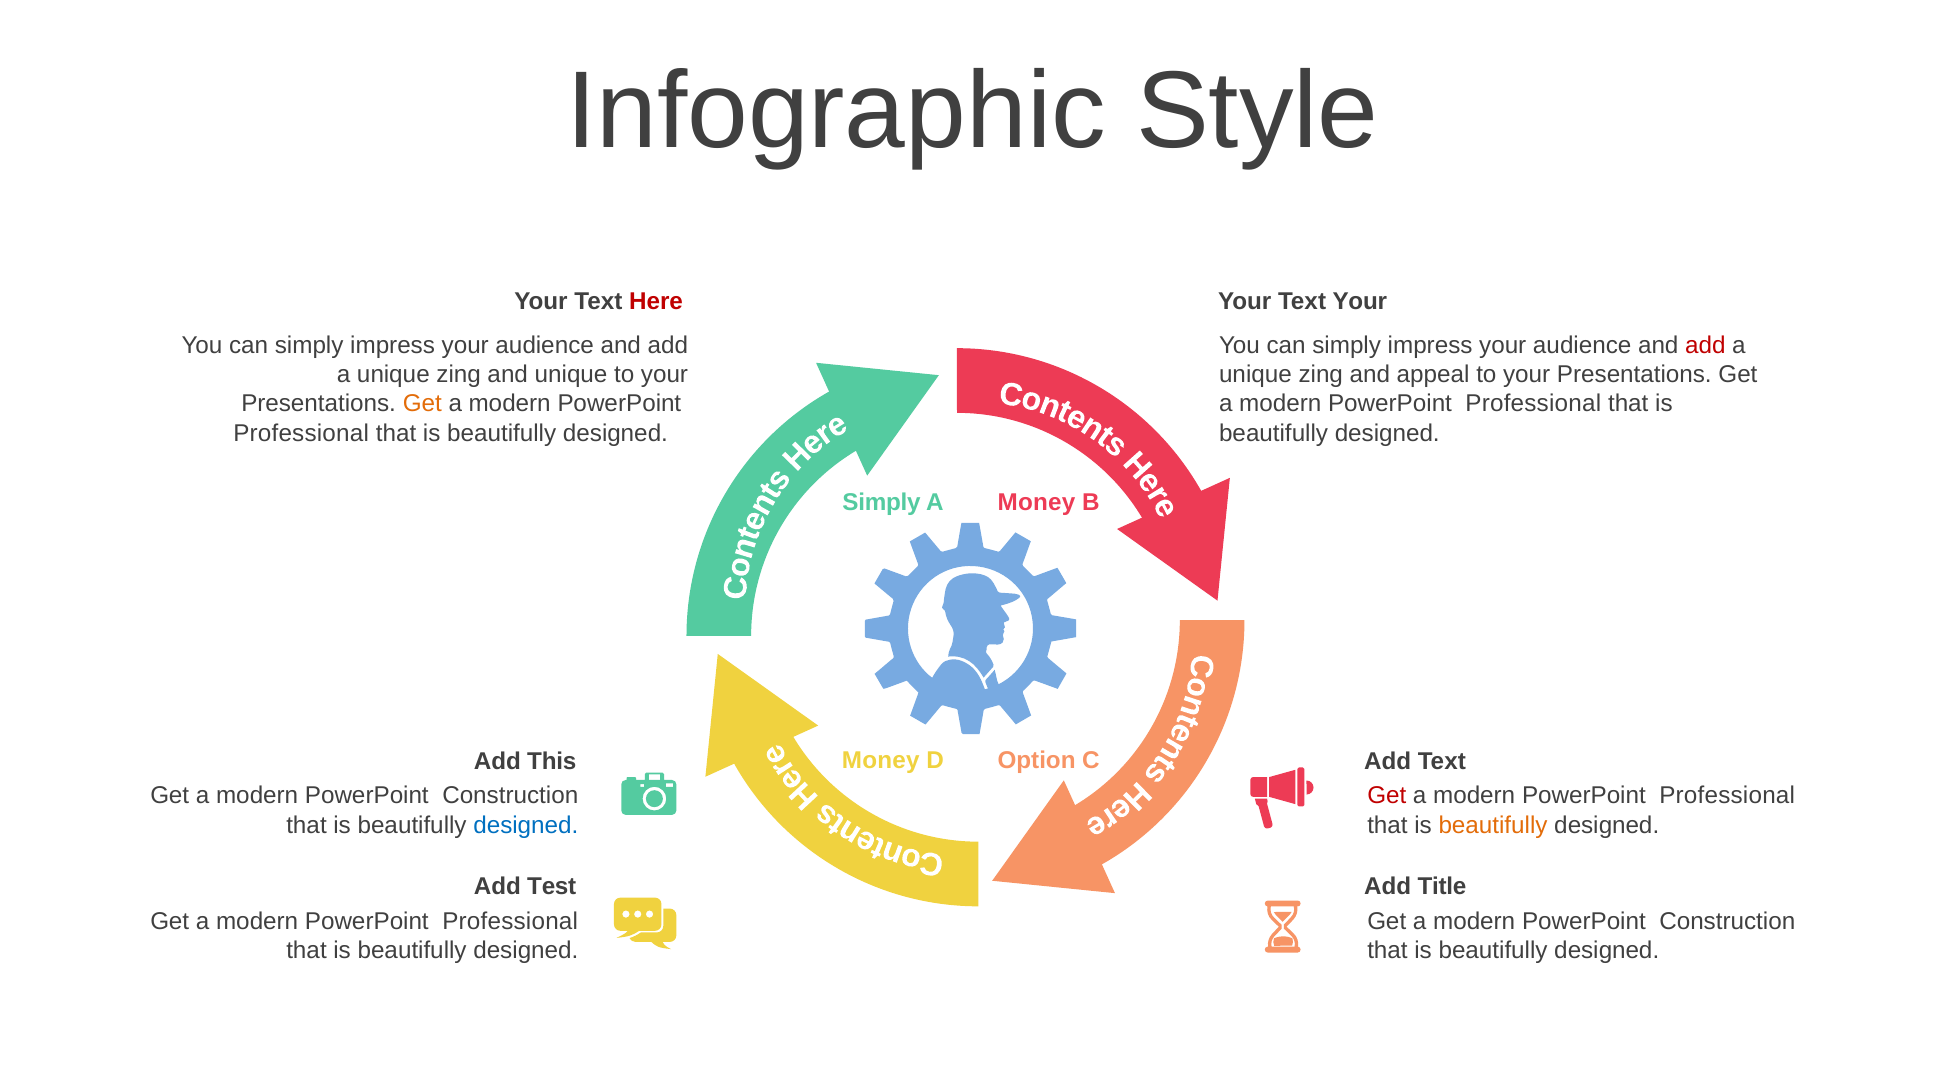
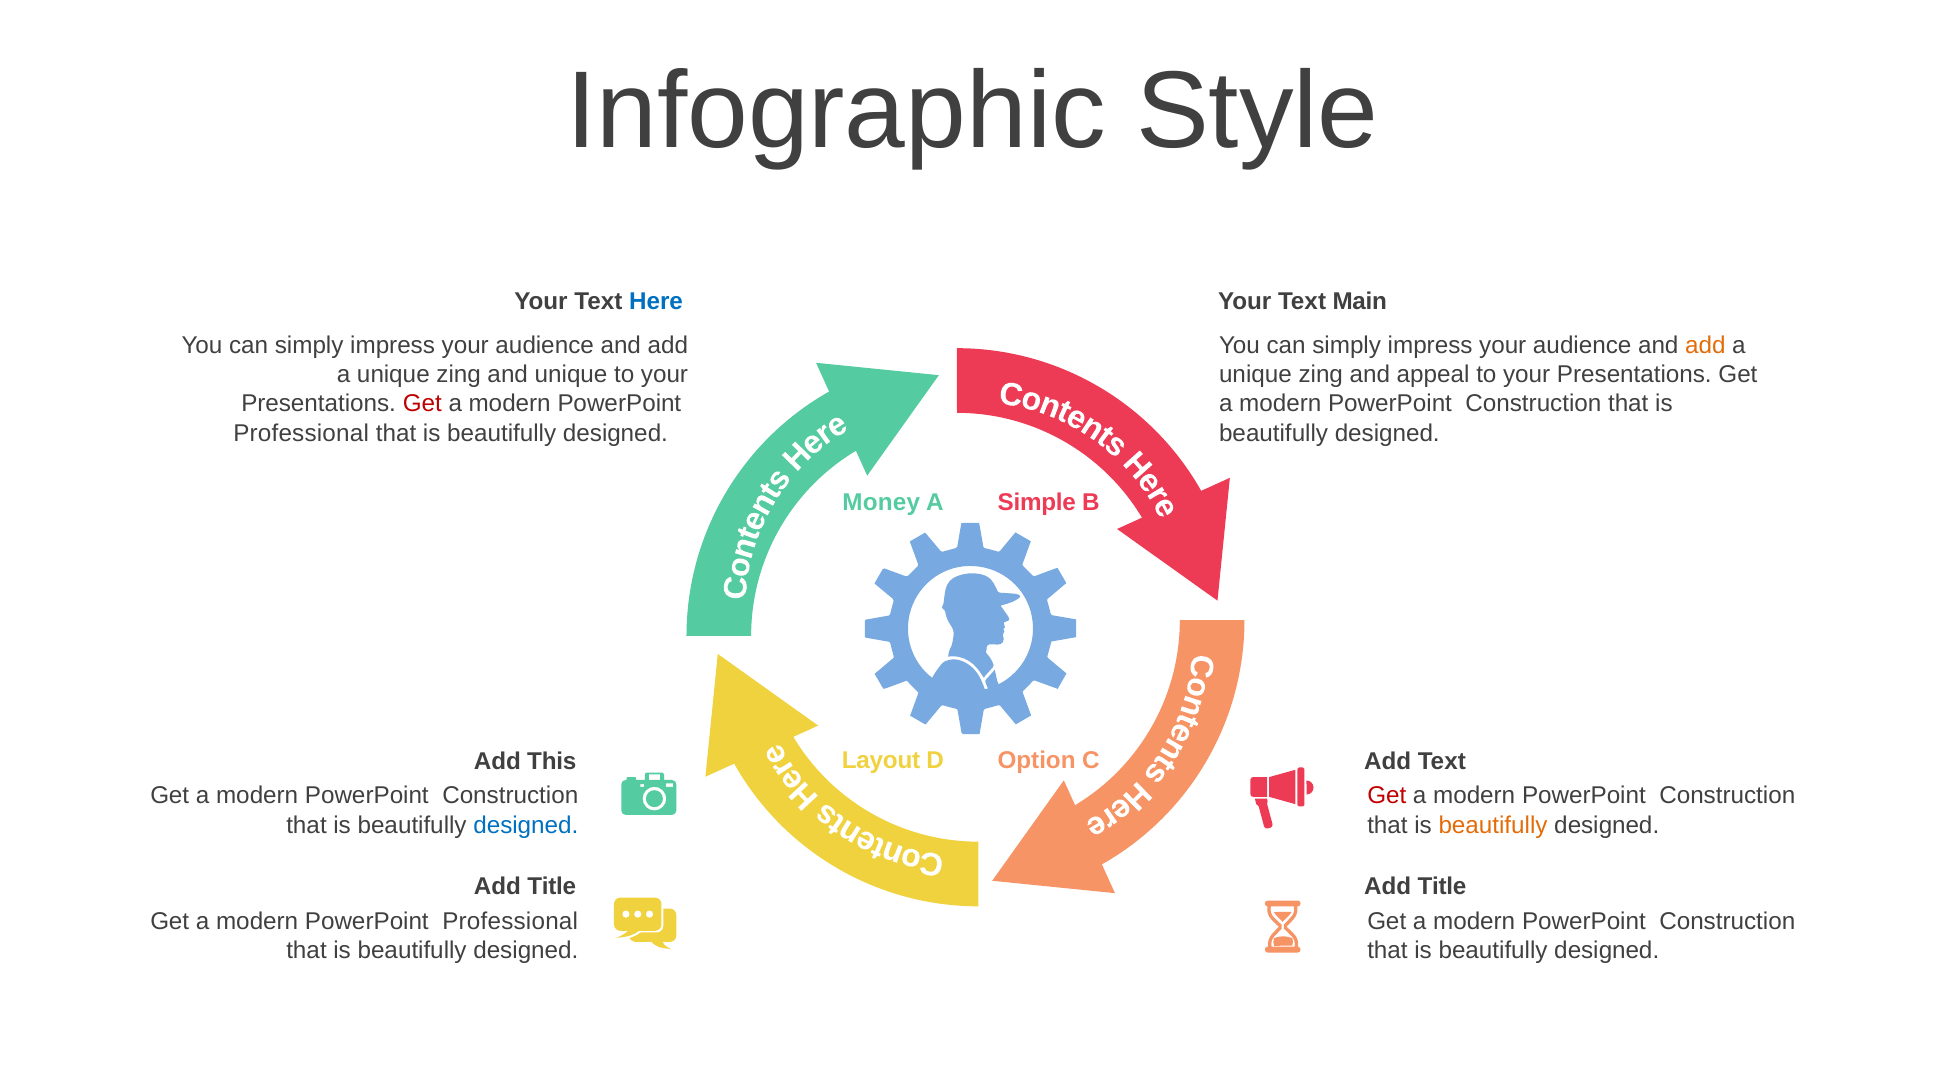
Here colour: red -> blue (656, 301)
Text Your: Your -> Main (1360, 301)
add colour: red -> orange (1705, 346)
Get colour: orange -> red (422, 404)
Professional: Professional -> Construction (1533, 404)
Simply: Simply -> Money (881, 502)
A Money: Money -> Simple (1037, 502)
Money: Money -> Layout (881, 760)
Professional: Professional -> Construction (1727, 796)
Test: Test -> Title (552, 886)
